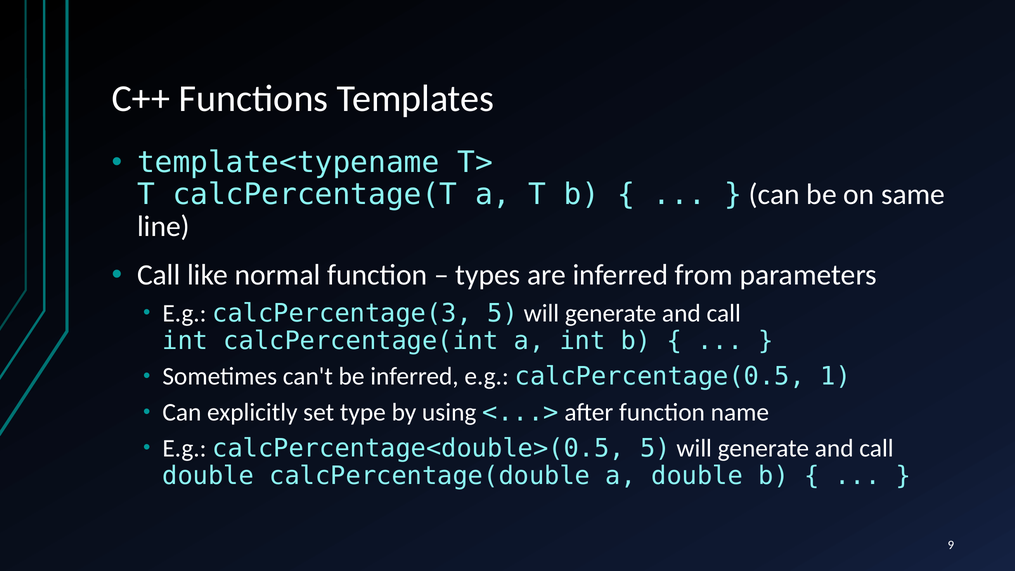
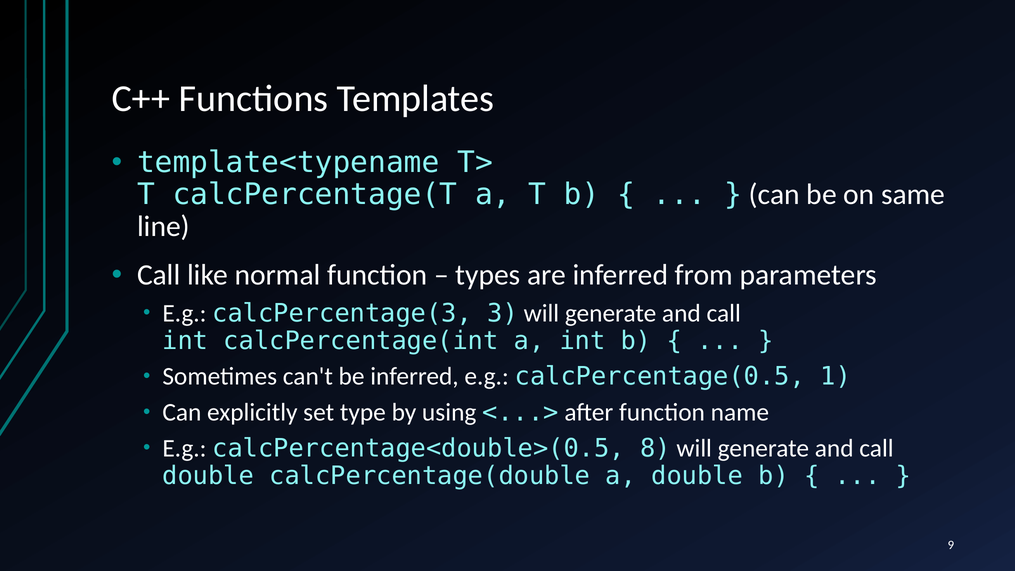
calcPercentage(3 5: 5 -> 3 (503, 313)
calcPercentage<double>(0.5 5: 5 -> 8 (655, 448)
